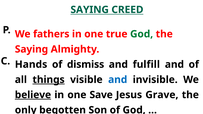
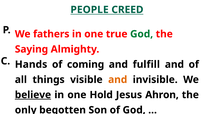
SAYING: SAYING -> PEOPLE (90, 10)
dismiss: dismiss -> coming (86, 65)
things underline: present -> none (49, 80)
and colour: blue -> orange (118, 80)
Save: Save -> Hold (101, 95)
Grave: Grave -> Ahron (162, 95)
